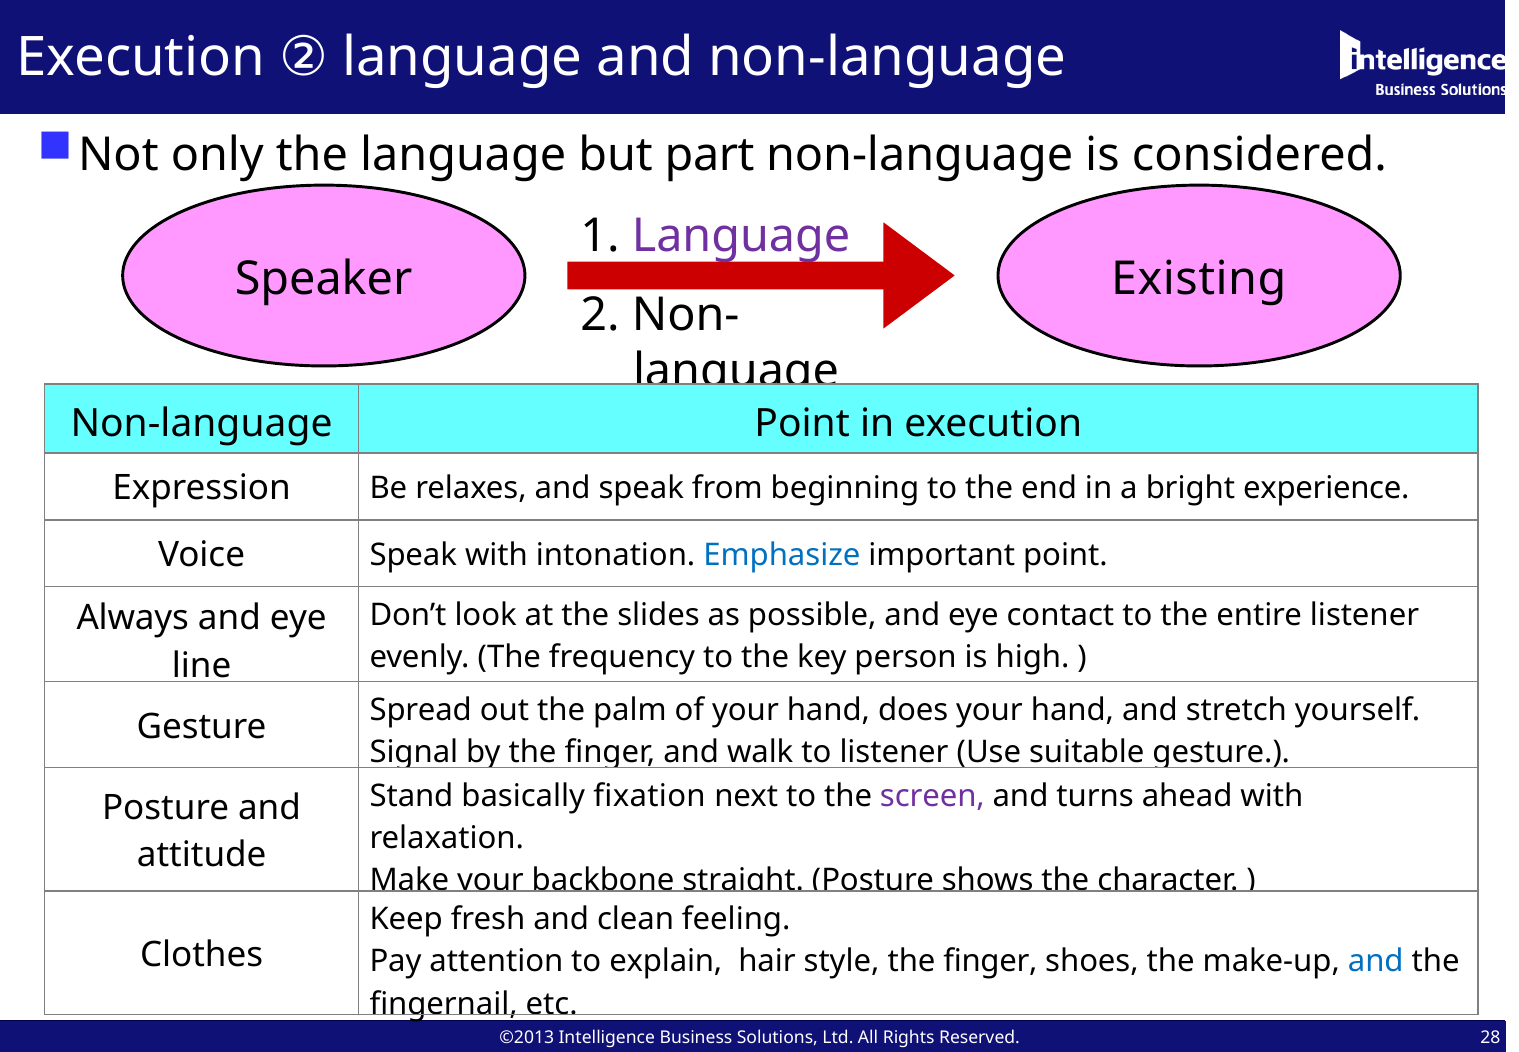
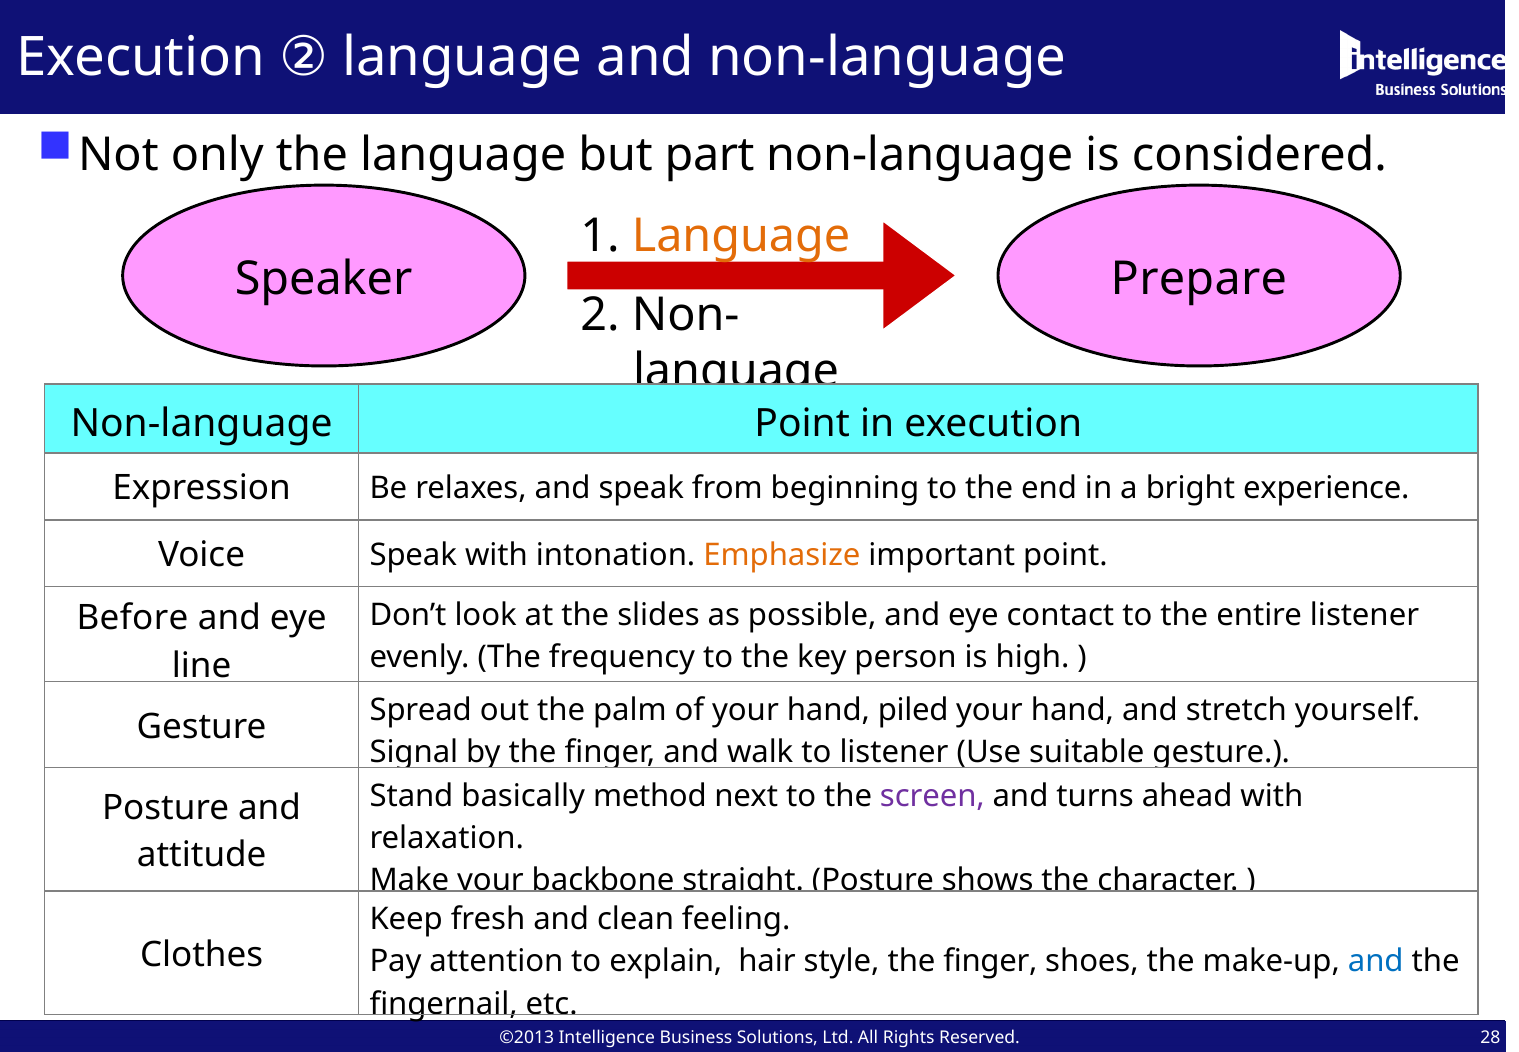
Language colour: purple -> orange (741, 236)
Existing: Existing -> Prepare (1199, 279)
Emphasize colour: blue -> orange (782, 555)
Always: Always -> Before (132, 618)
does: does -> piled (913, 710)
fixation: fixation -> method (650, 796)
